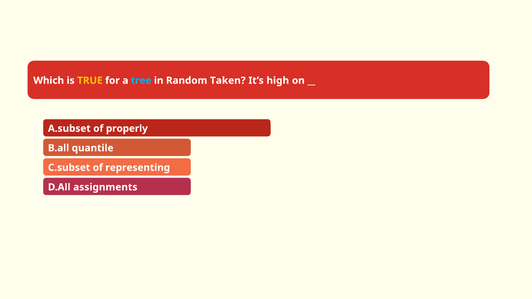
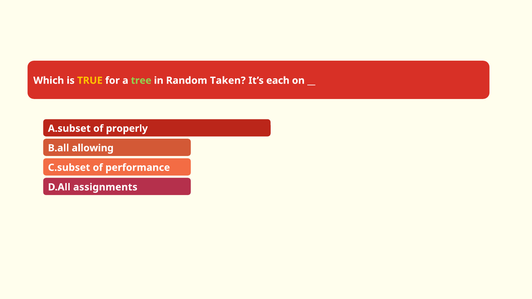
tree colour: light blue -> light green (141, 81)
high: high -> each (278, 81)
quantile: quantile -> allowing (93, 148)
representing: representing -> performance (138, 168)
